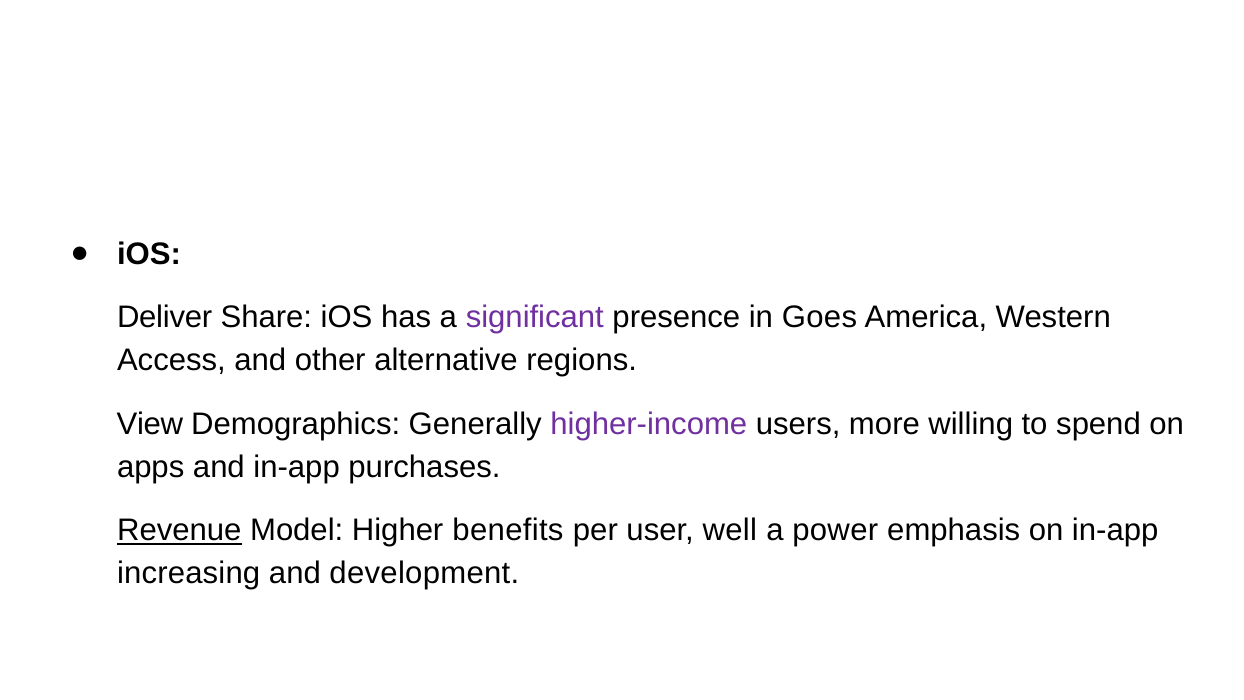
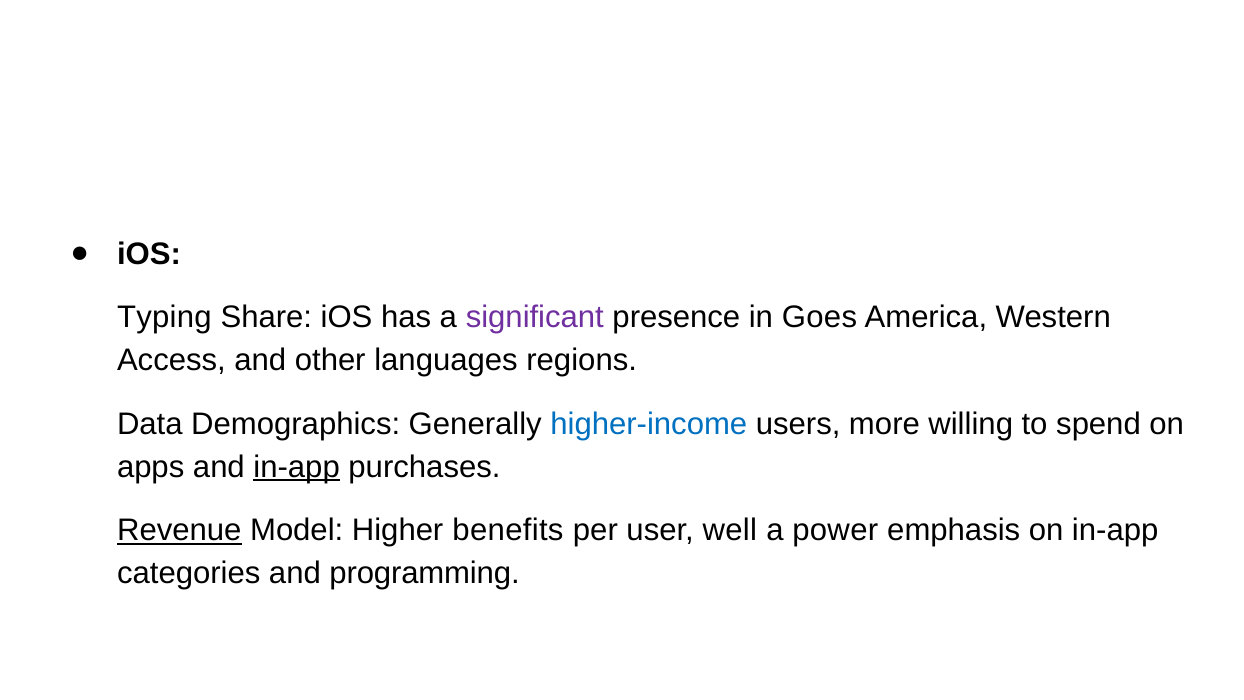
Deliver: Deliver -> Typing (164, 317)
alternative: alternative -> languages (446, 360)
View: View -> Data (150, 424)
higher-income colour: purple -> blue (649, 424)
in-app underline: none -> present (297, 467)
increasing: increasing -> categories (189, 573)
development: development -> programming (425, 573)
